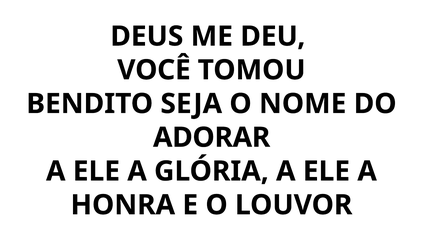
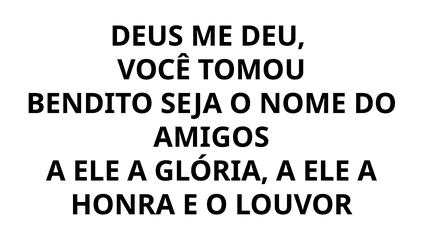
ADORAR: ADORAR -> AMIGOS (211, 138)
